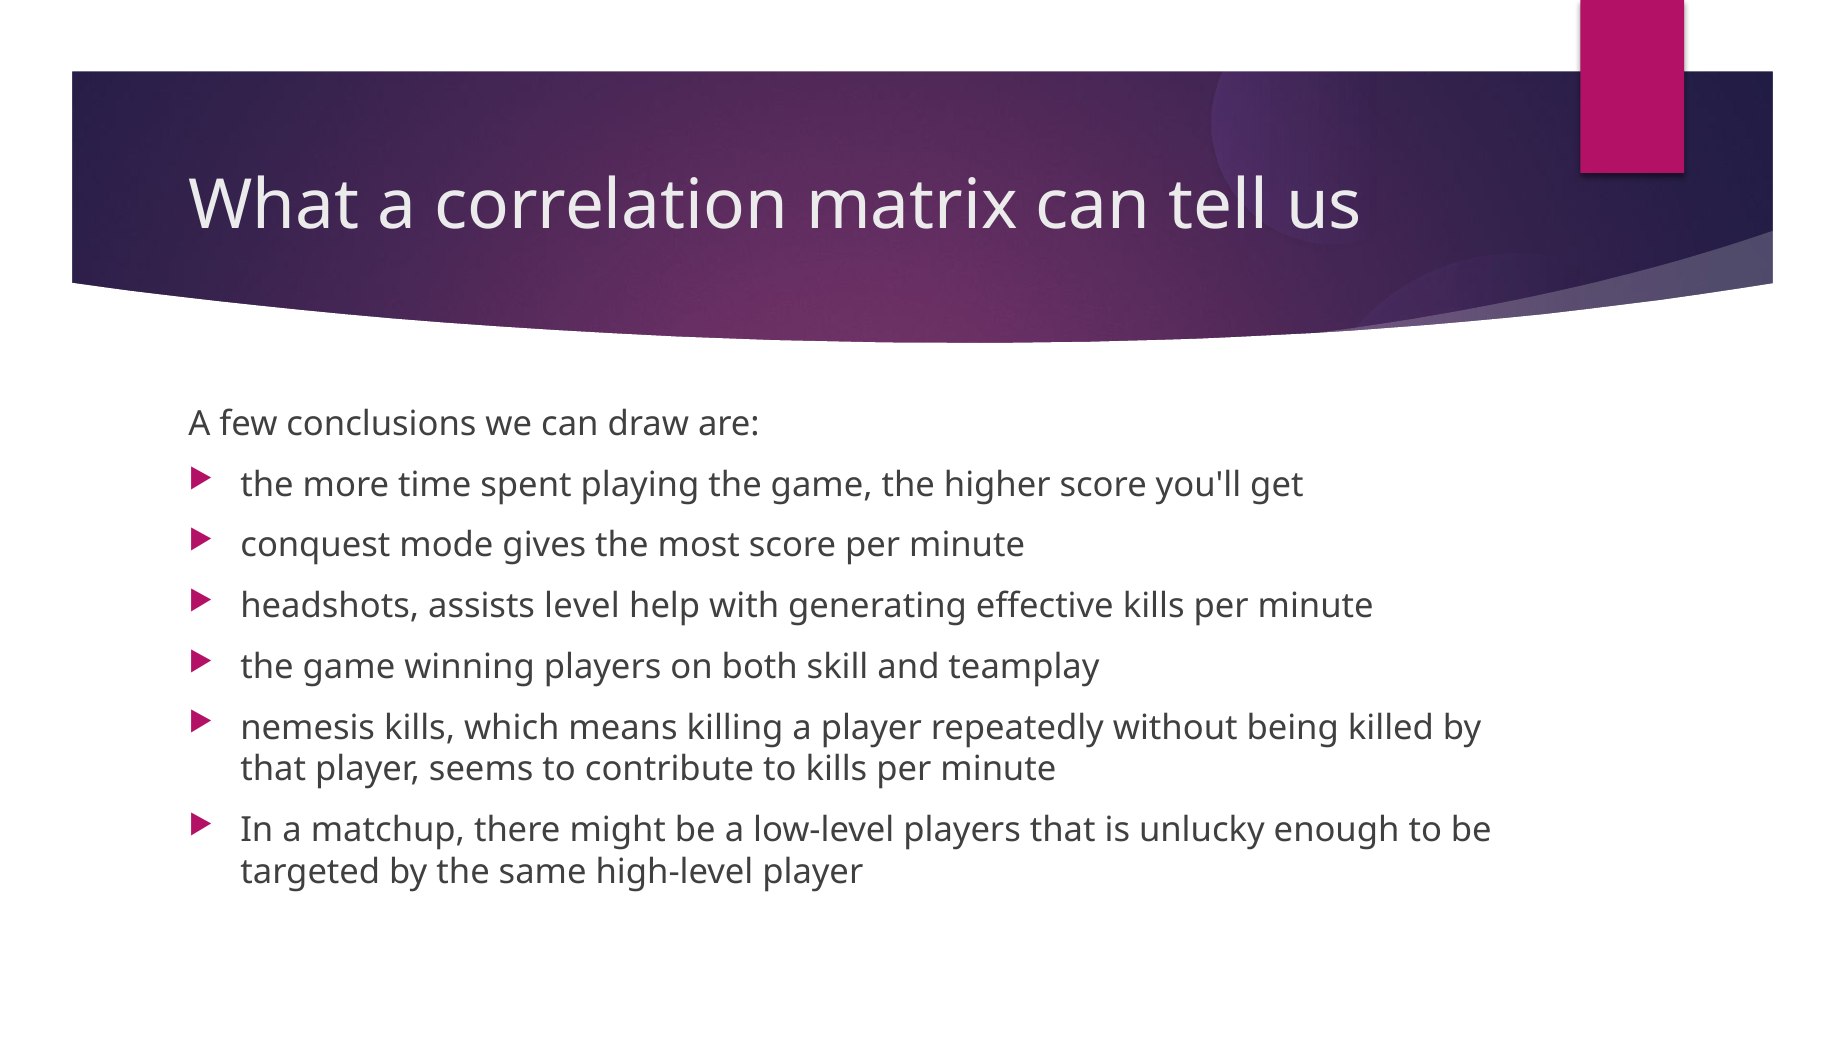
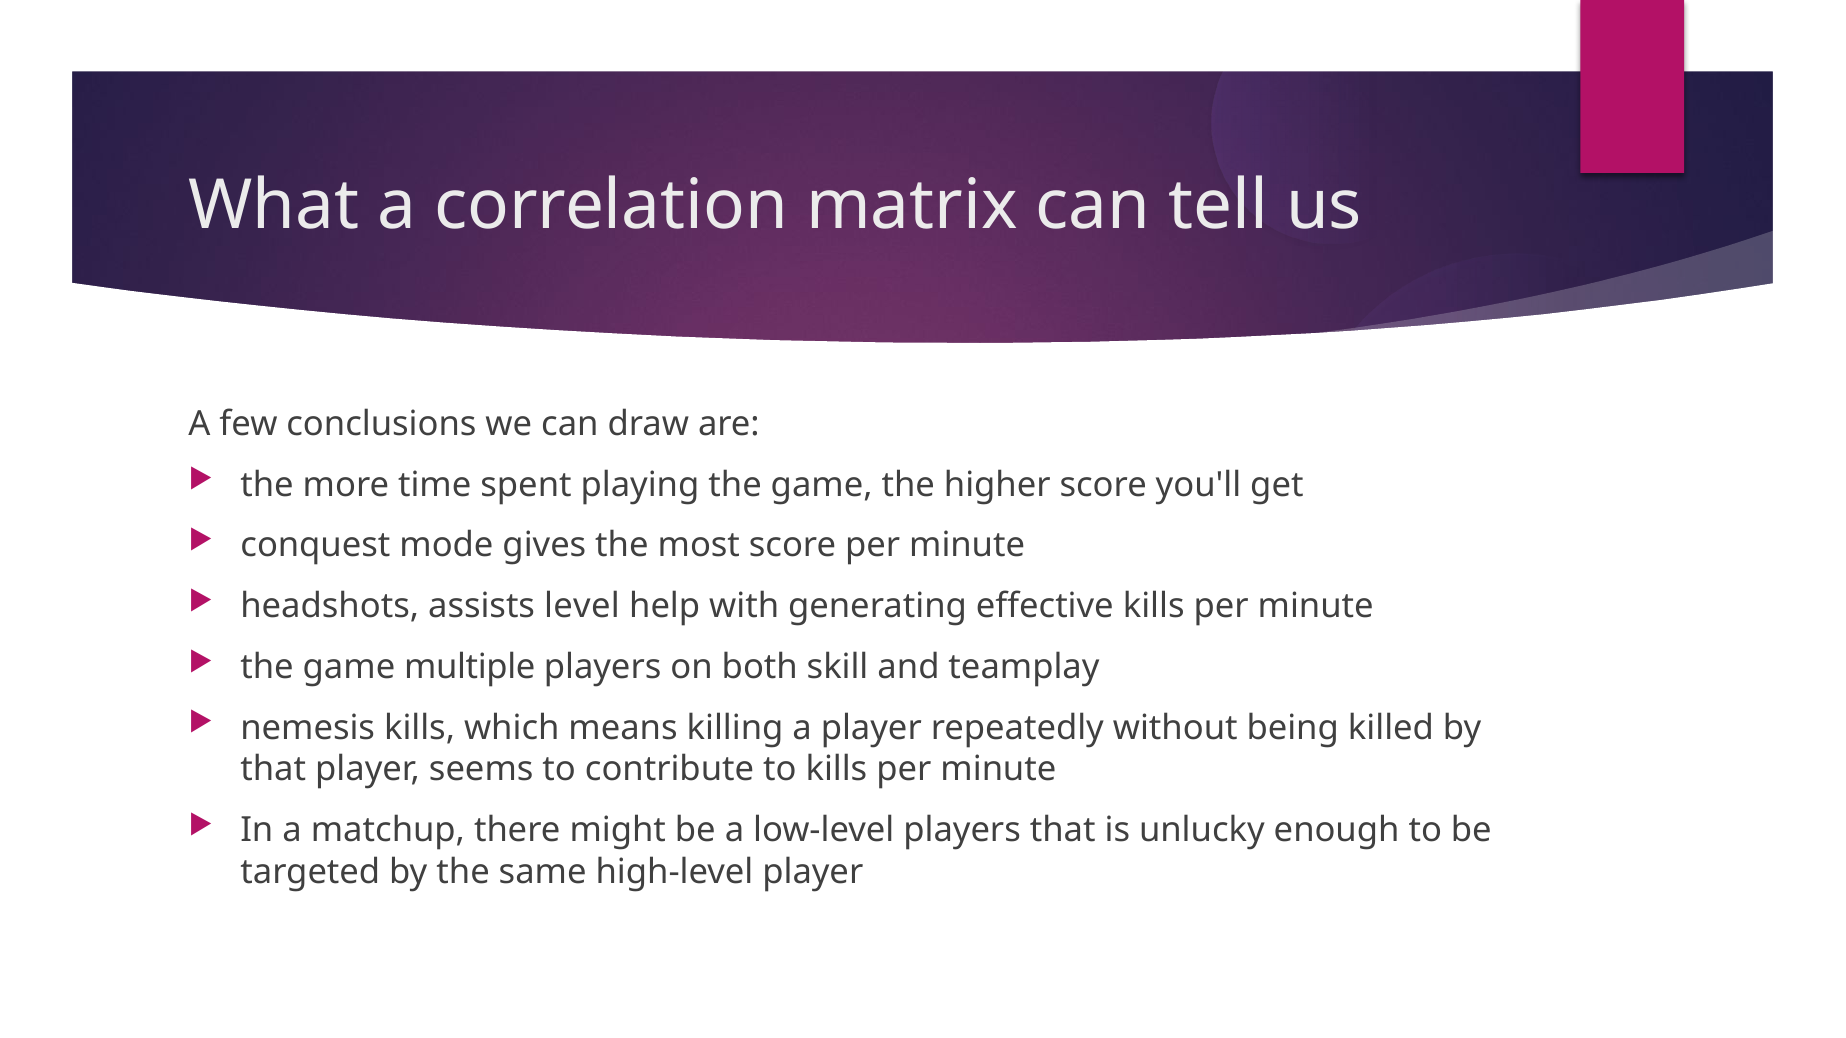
winning: winning -> multiple (470, 667)
